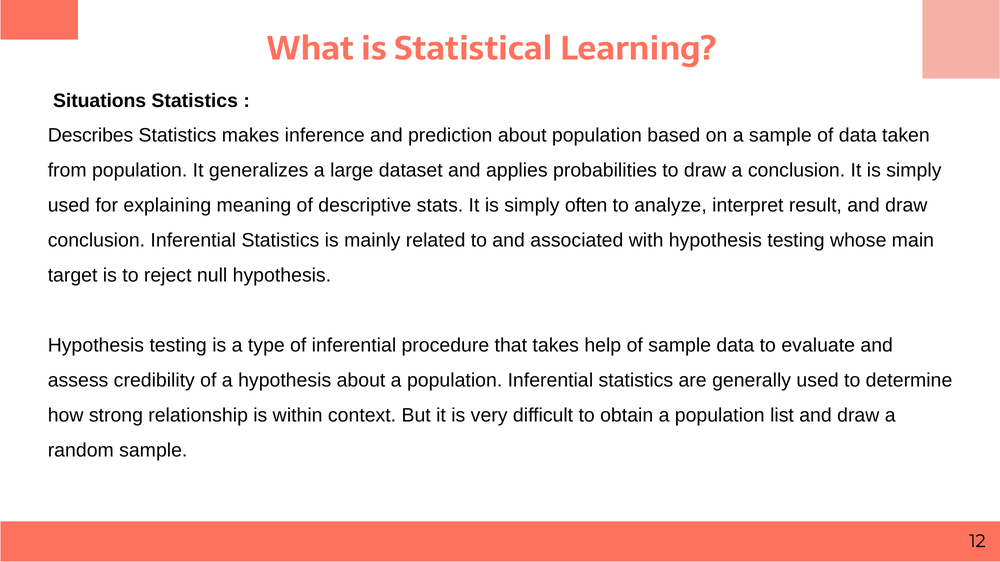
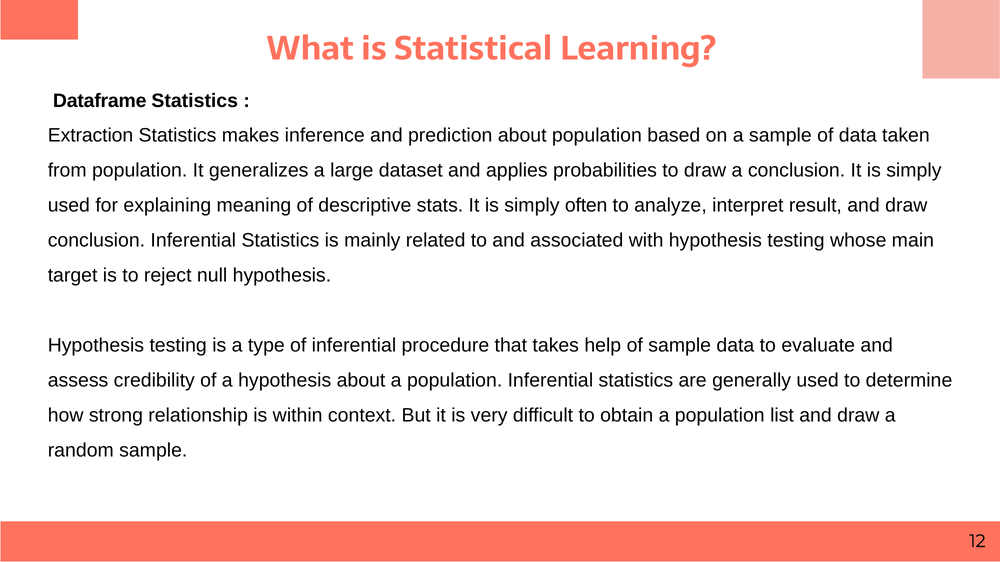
Situations: Situations -> Dataframe (100, 101)
Describes: Describes -> Extraction (91, 136)
